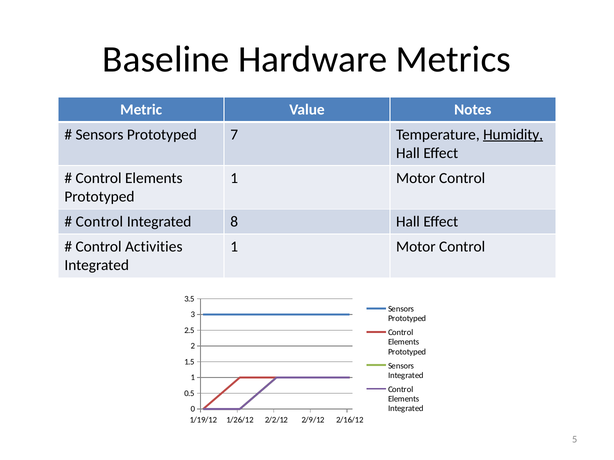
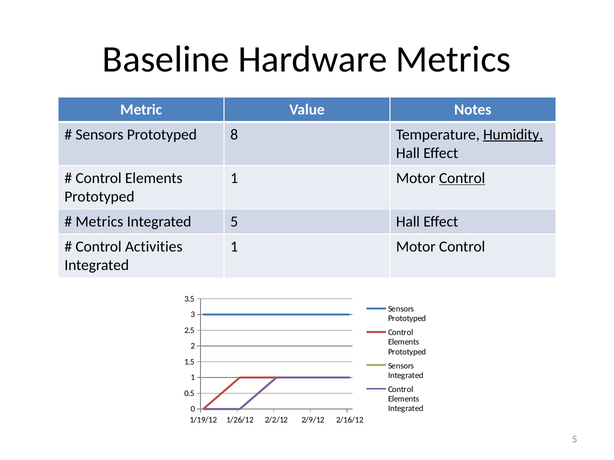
7: 7 -> 8 (234, 135)
Control underline: none -> present (462, 178)
Control: Control -> Metrics (99, 222)
Integrated 8: 8 -> 5 (234, 222)
